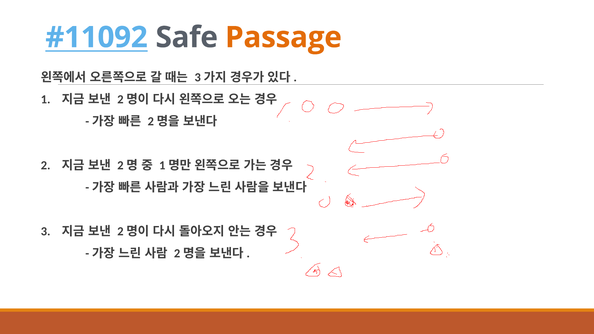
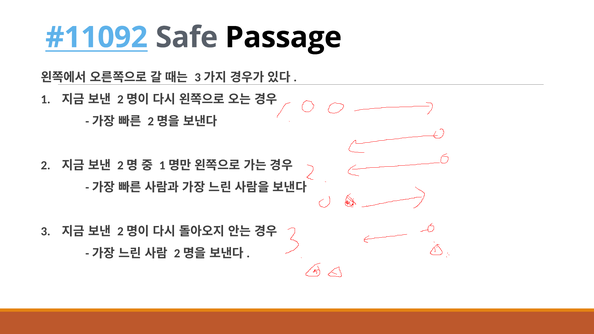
Passage colour: orange -> black (283, 37)
